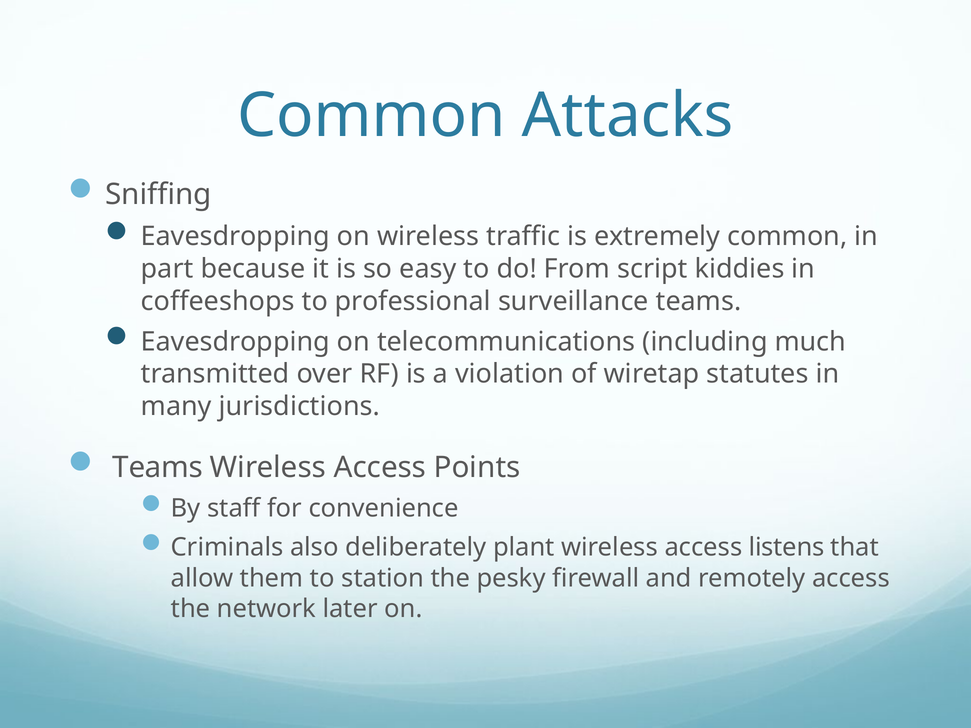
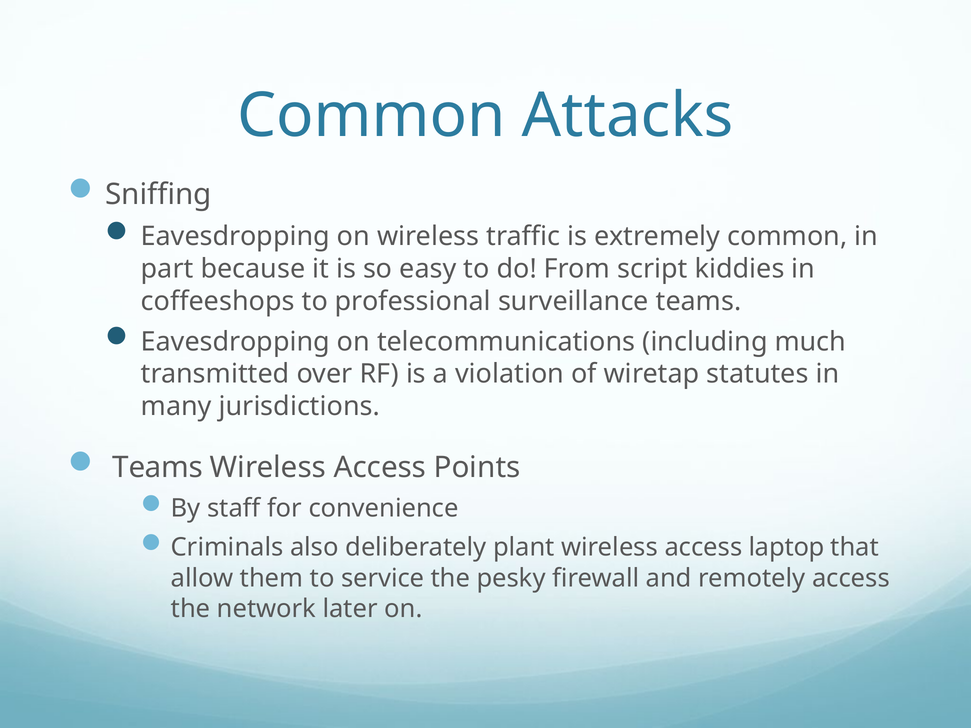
listens: listens -> laptop (787, 548)
station: station -> service (383, 578)
